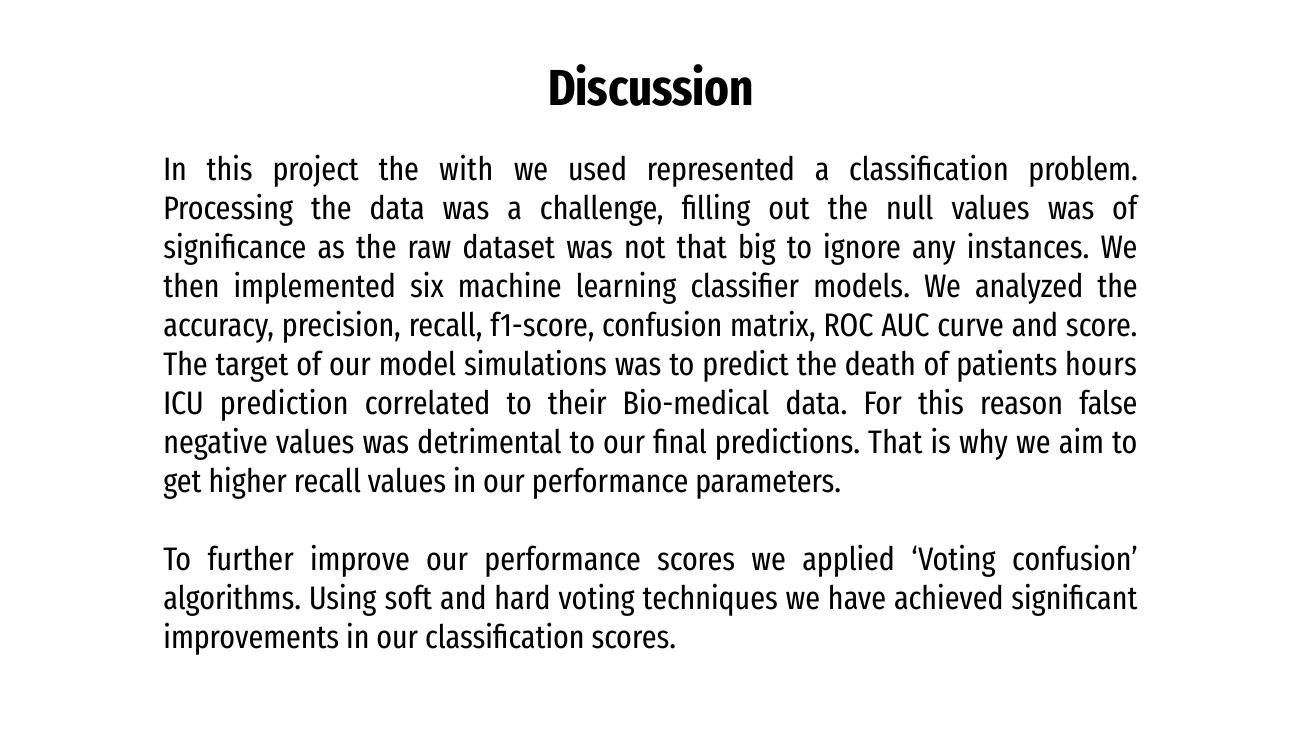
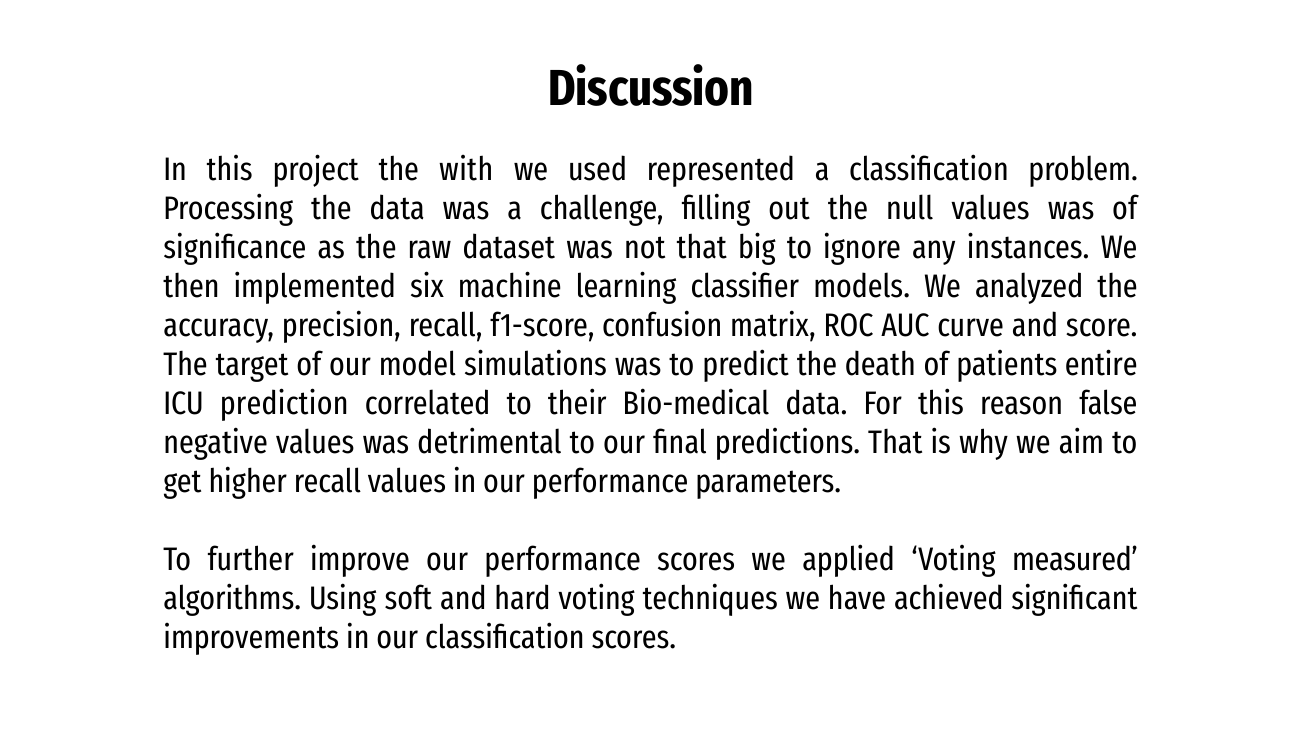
hours: hours -> entire (1101, 365)
Voting confusion: confusion -> measured (1075, 560)
